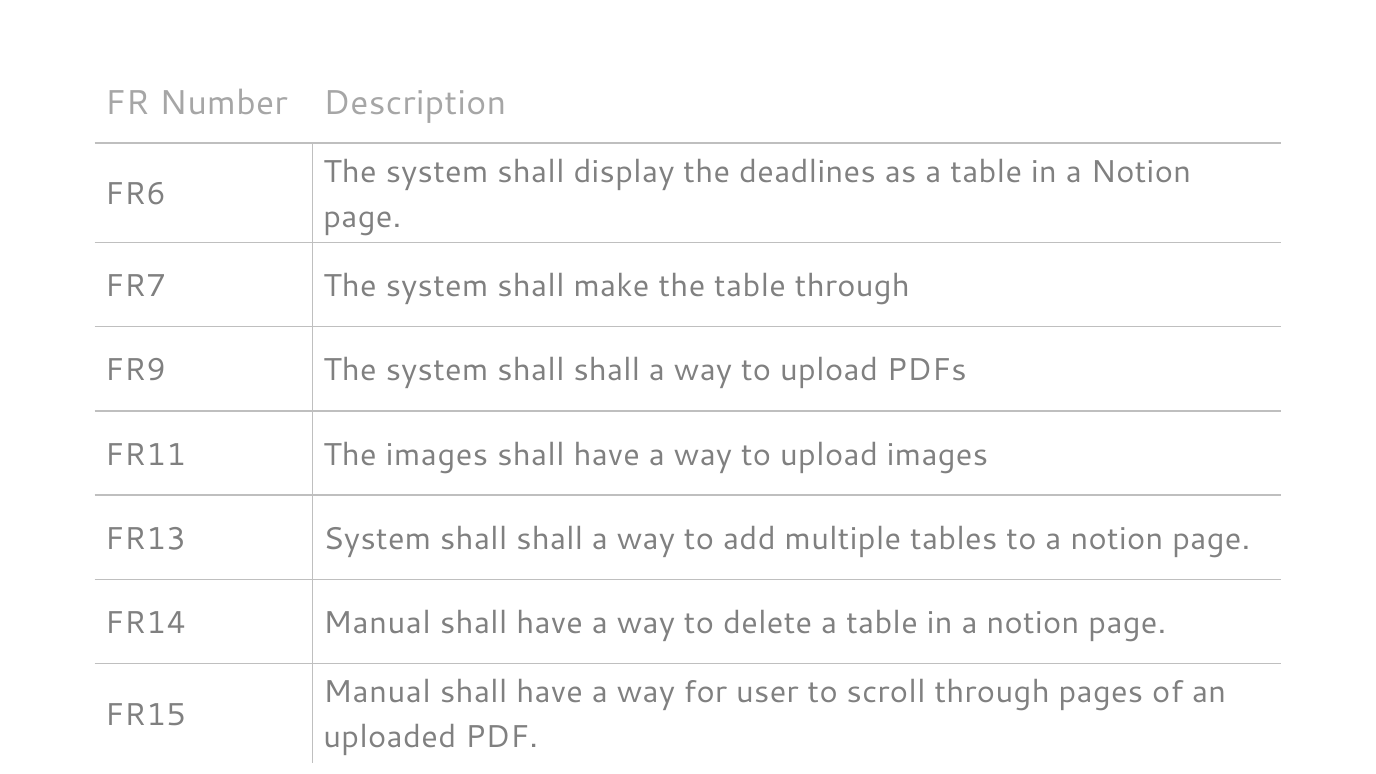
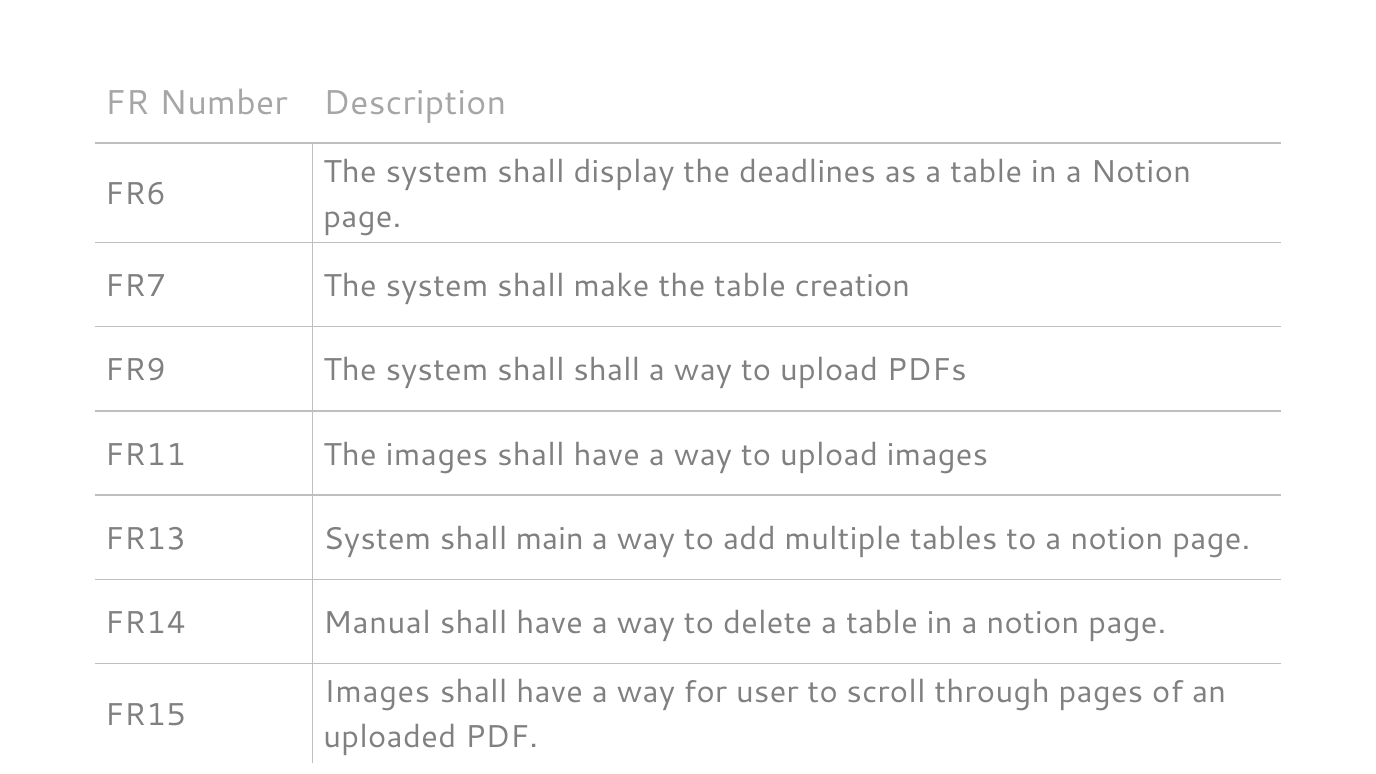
table through: through -> creation (852, 286)
FR13 System shall shall: shall -> main (550, 539)
Manual: Manual -> Images (377, 692)
